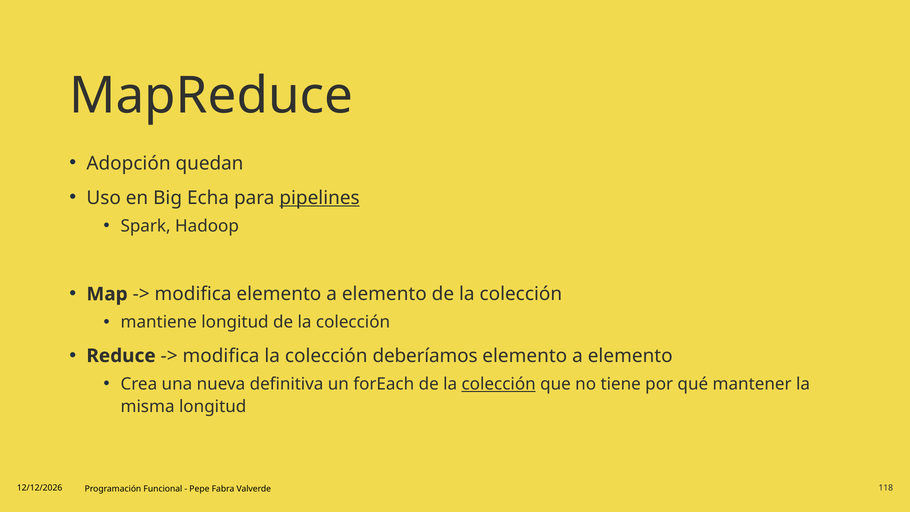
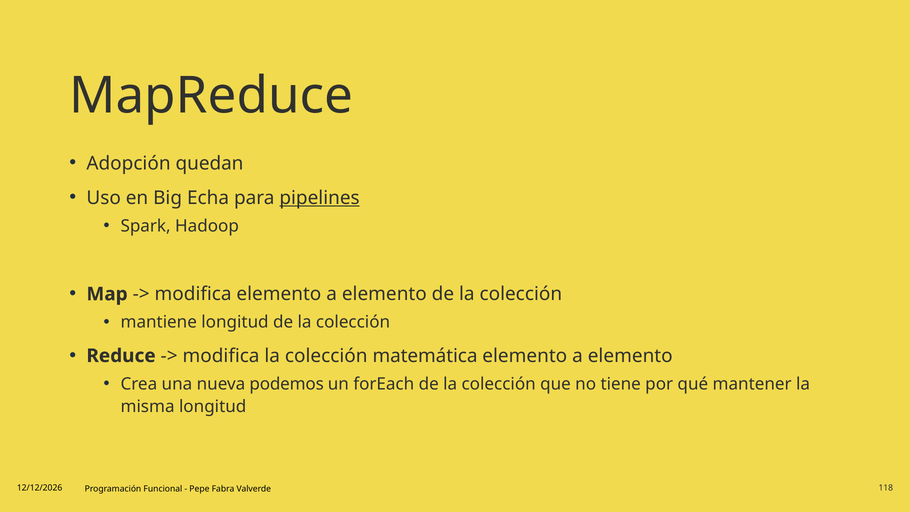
deberíamos: deberíamos -> matemática (425, 356)
definitiva: definitiva -> podemos (287, 384)
colección underline: present -> none (499, 384)
